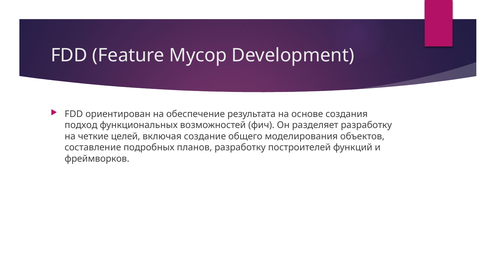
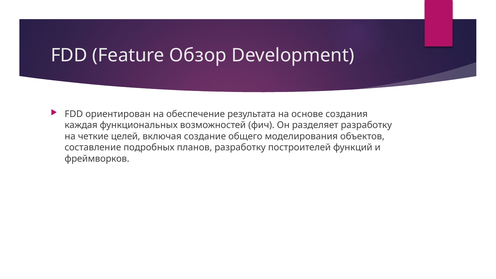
Мусор: Мусор -> Обзор (198, 55)
подход: подход -> каждая (81, 125)
